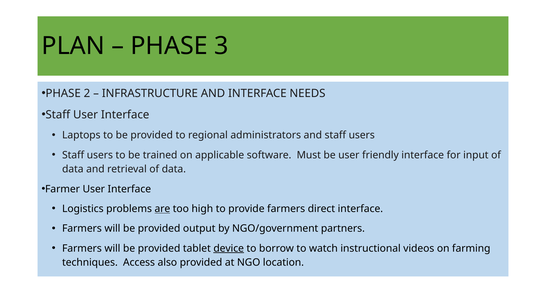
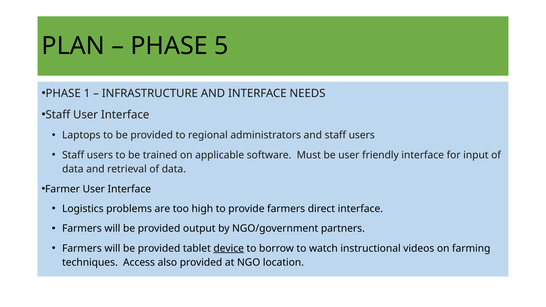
3: 3 -> 5 (221, 46)
2: 2 -> 1 (87, 93)
are underline: present -> none (162, 209)
